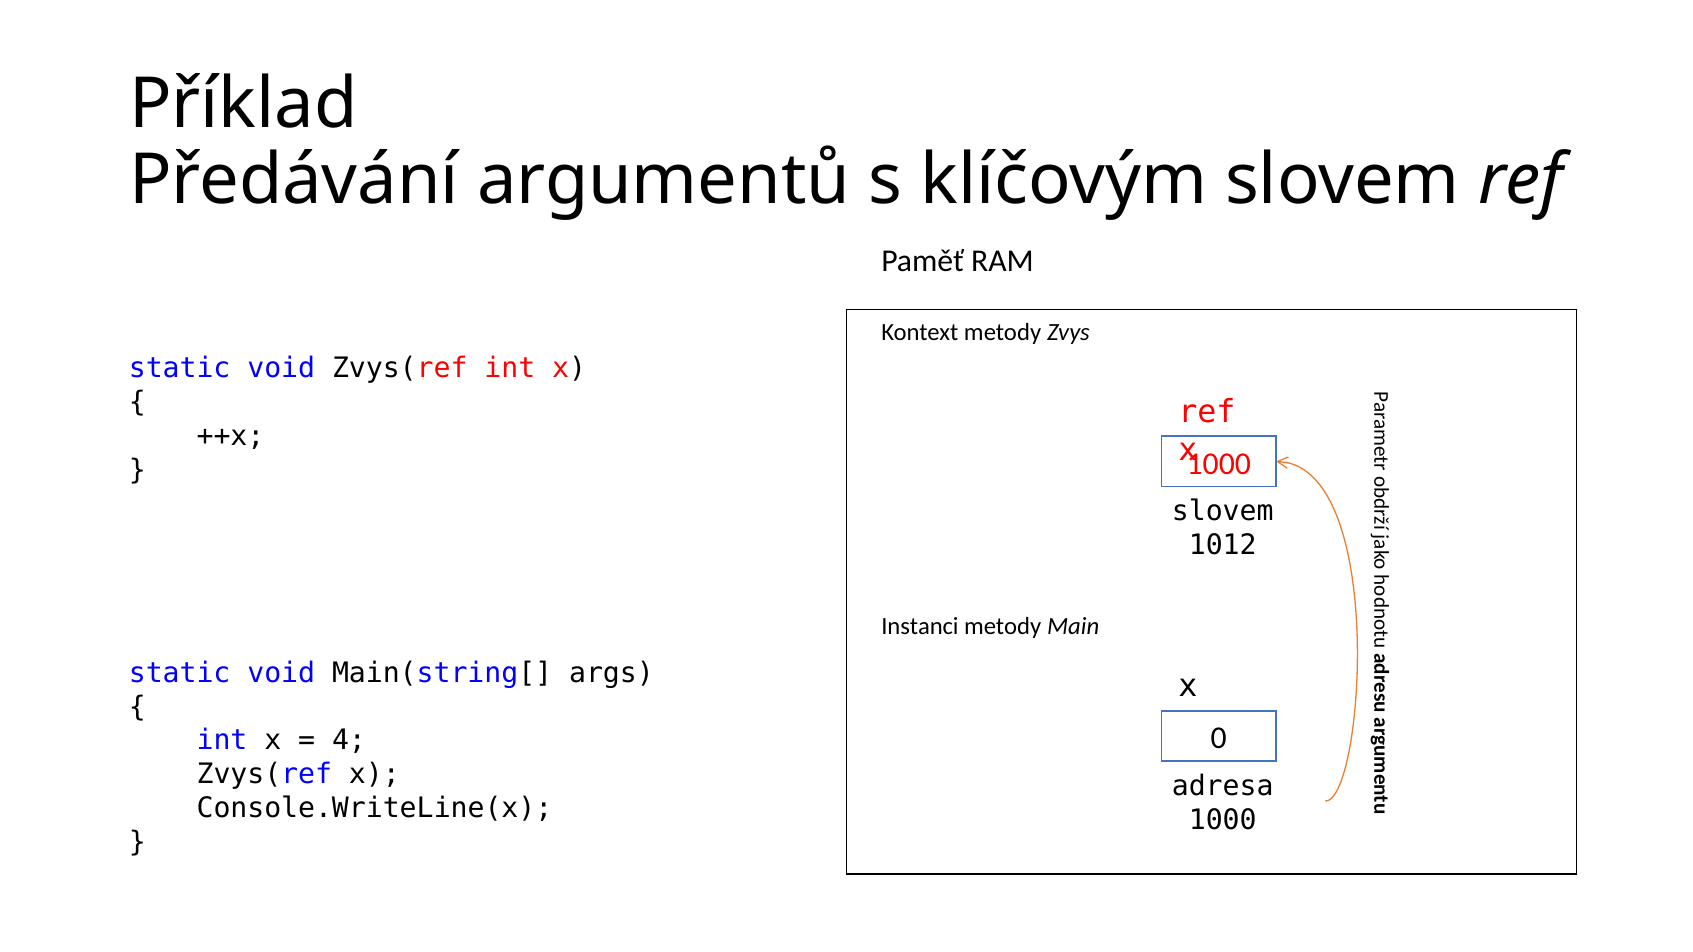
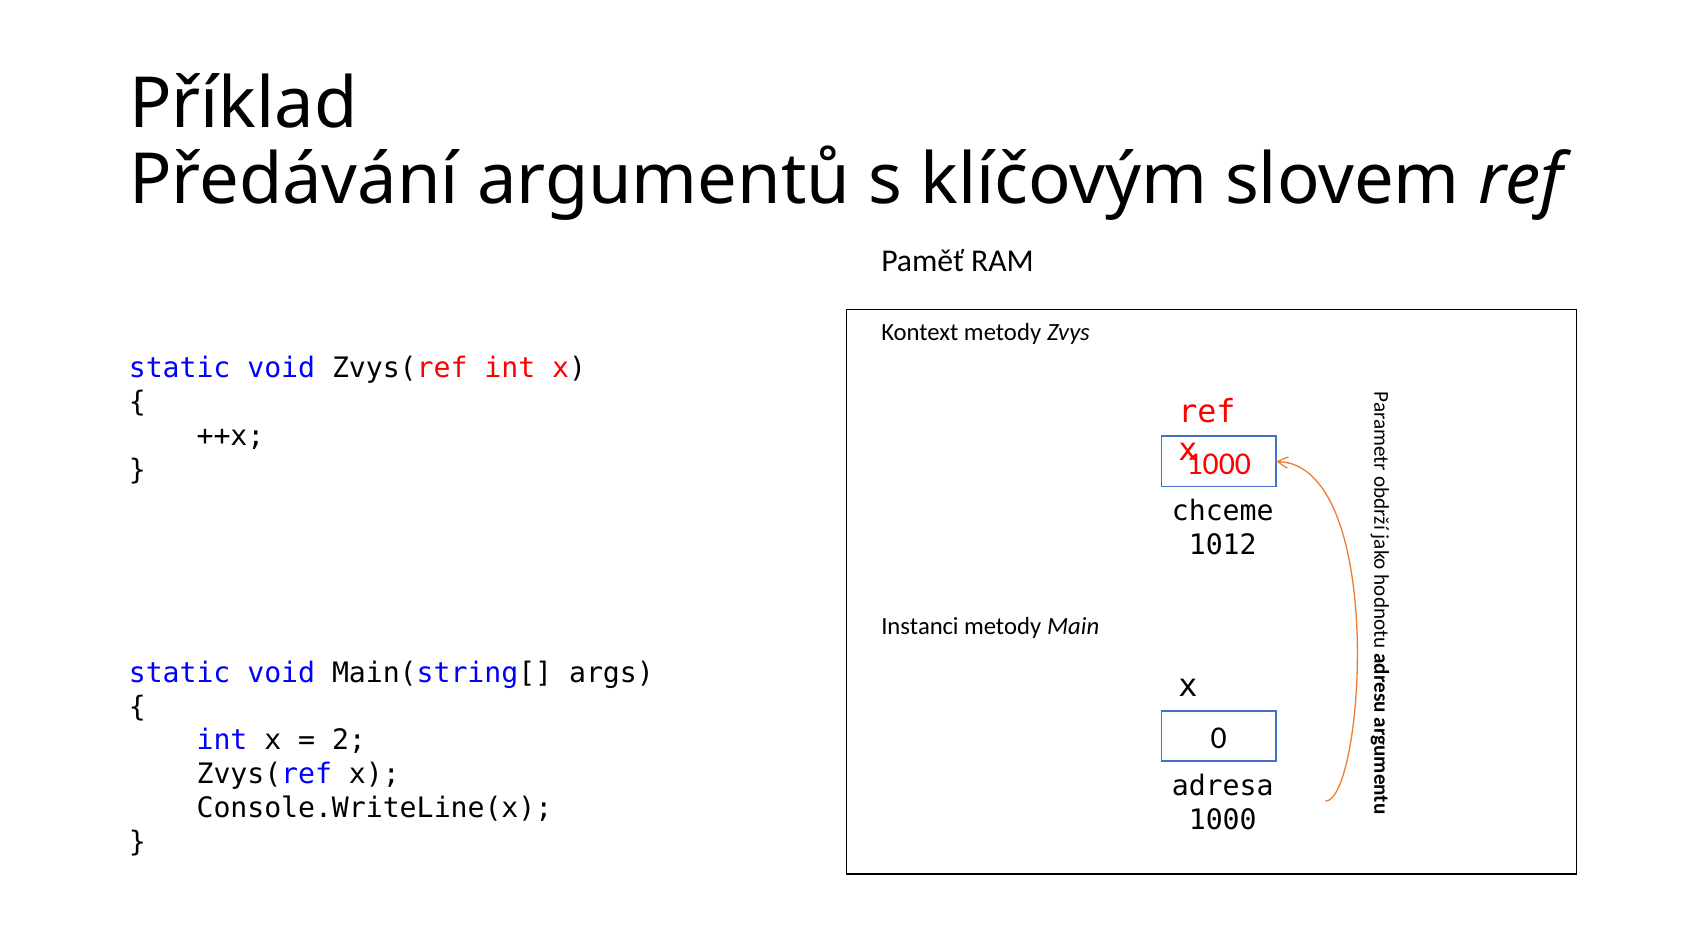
slovem: slovem -> chceme (1223, 512)
4: 4 -> 2 (349, 741)
